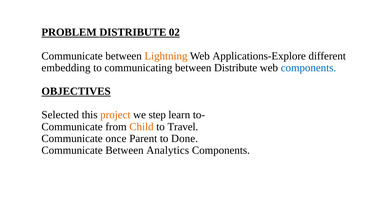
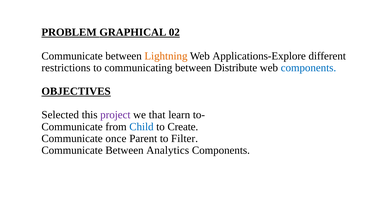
PROBLEM DISTRIBUTE: DISTRIBUTE -> GRAPHICAL (133, 32)
embedding: embedding -> restrictions (66, 68)
project colour: orange -> purple (115, 115)
step: step -> that (157, 115)
Child colour: orange -> blue (141, 127)
Travel: Travel -> Create (183, 127)
Done: Done -> Filter (185, 138)
